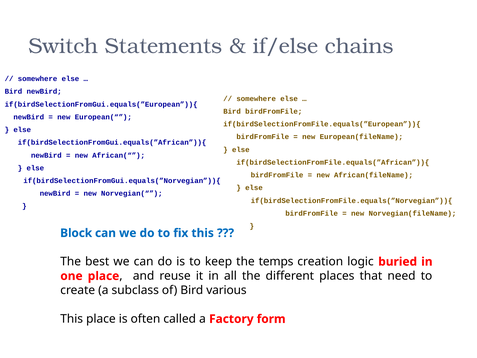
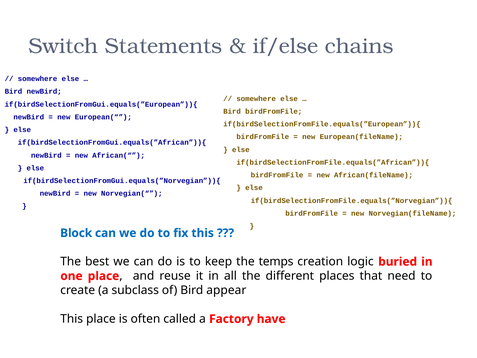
various: various -> appear (226, 290)
form: form -> have (271, 319)
